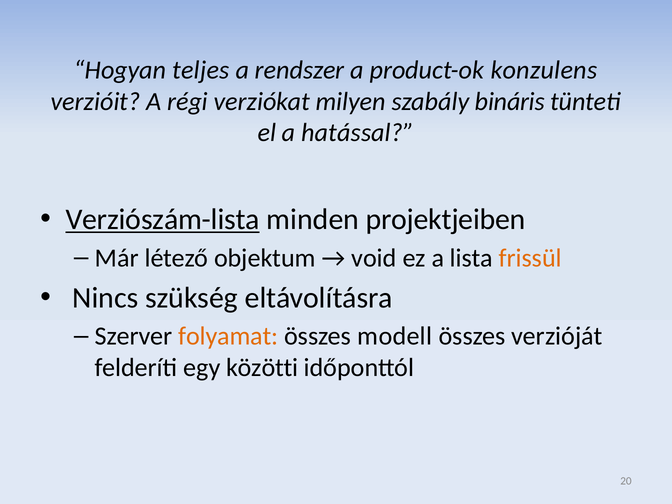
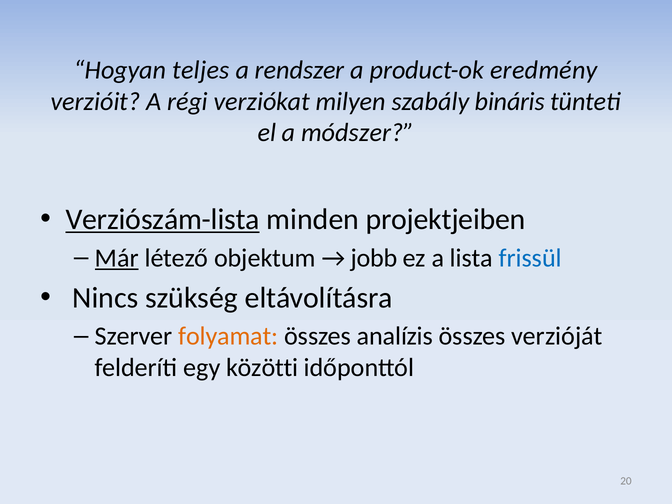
konzulens: konzulens -> eredmény (544, 70)
hatással: hatással -> módszer (358, 133)
Már underline: none -> present (117, 258)
void: void -> jobb (374, 258)
frissül colour: orange -> blue (530, 258)
modell: modell -> analízis (395, 336)
